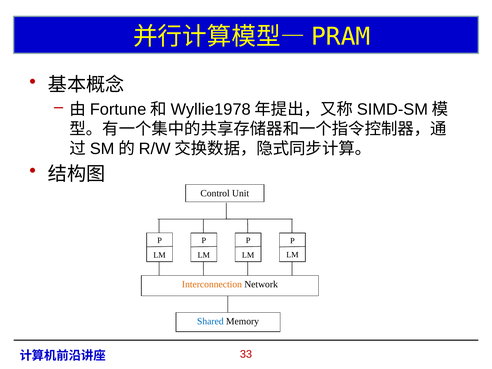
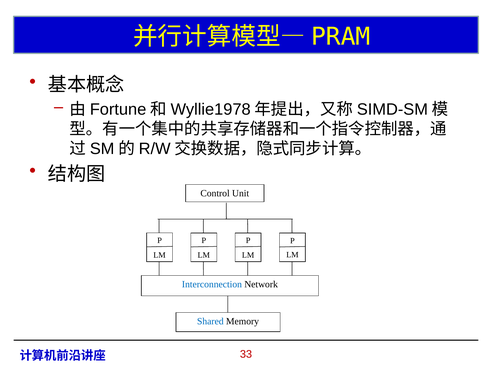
Interconnection colour: orange -> blue (212, 284)
